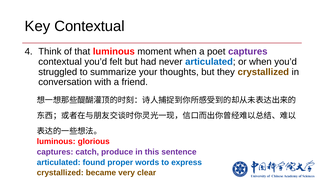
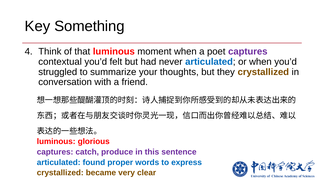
Key Contextual: Contextual -> Something (89, 26)
